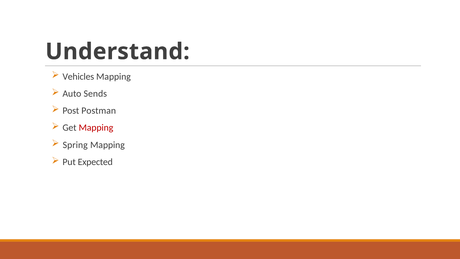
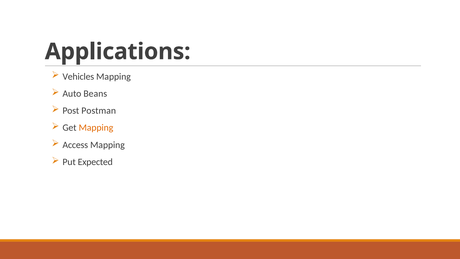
Understand: Understand -> Applications (118, 52)
Sends: Sends -> Beans (95, 94)
Mapping colour: red -> orange (96, 128)
Spring: Spring -> Access (75, 145)
